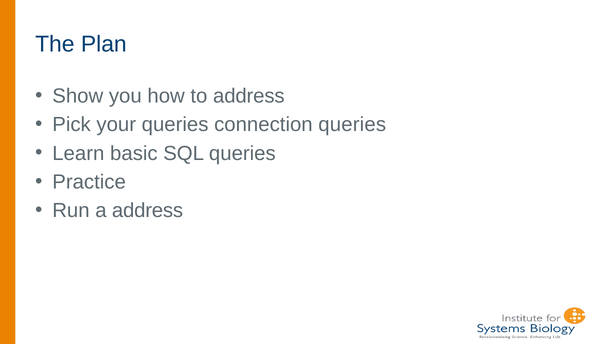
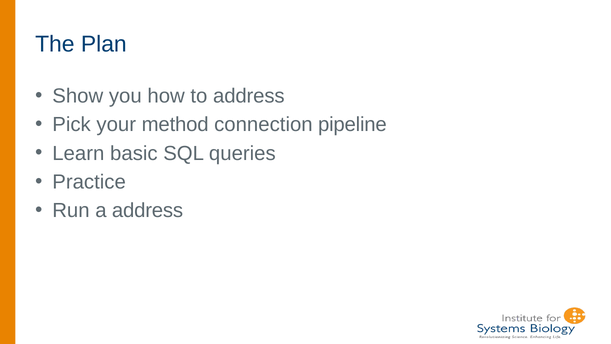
your queries: queries -> method (175, 125)
connection queries: queries -> pipeline (352, 125)
